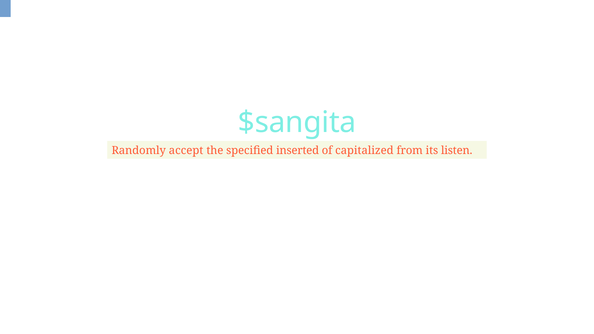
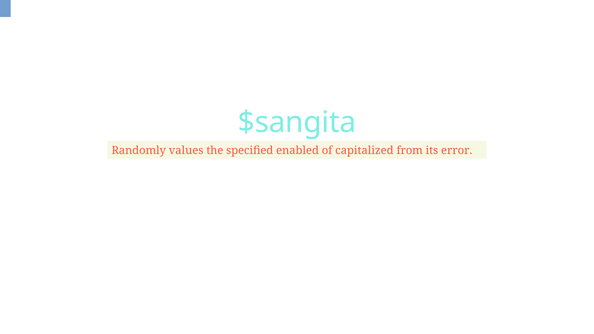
accept: accept -> values (186, 151)
inserted: inserted -> enabled (297, 151)
listen: listen -> error (457, 151)
